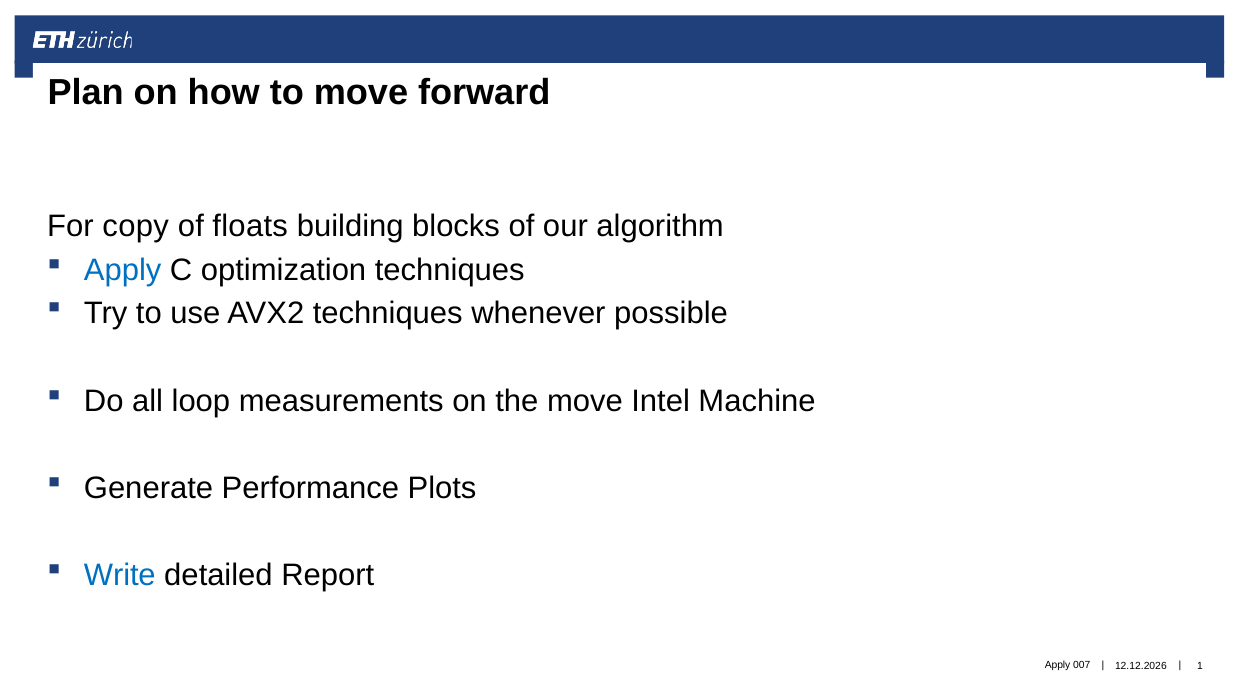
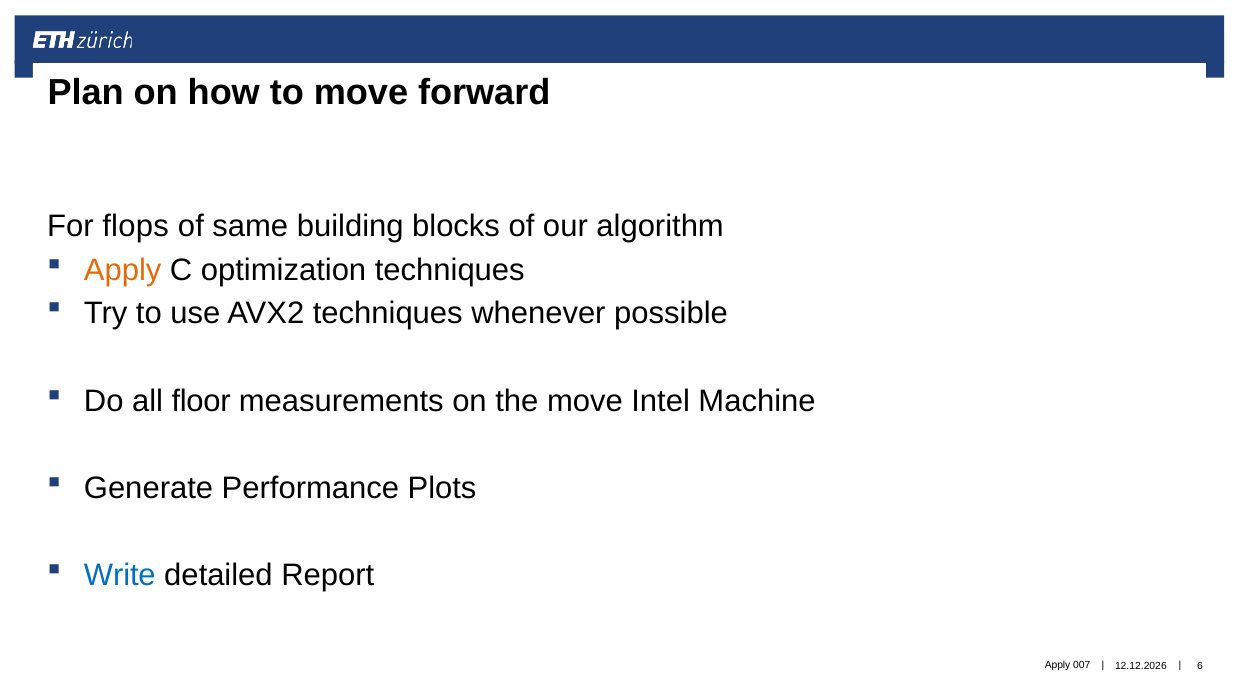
copy: copy -> flops (136, 227)
floats: floats -> same (250, 227)
Apply colour: blue -> orange (123, 270)
loop: loop -> floor (201, 401)
1: 1 -> 6 (1200, 666)
